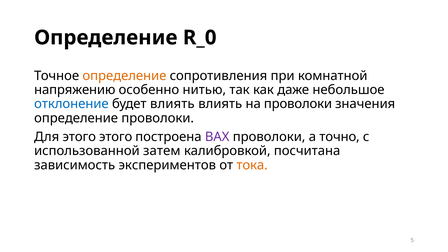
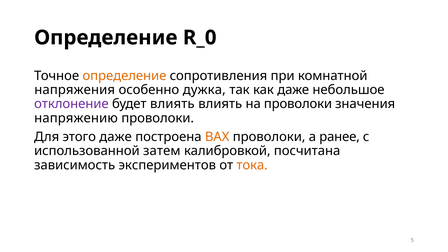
напряжению: напряжению -> напряжения (75, 90)
нитью: нитью -> дужка (204, 90)
отклонение colour: blue -> purple (71, 104)
определение: определение -> напряжению (76, 118)
этого этого: этого -> даже (116, 137)
ВАХ colour: purple -> orange (217, 137)
точно: точно -> ранее (340, 137)
